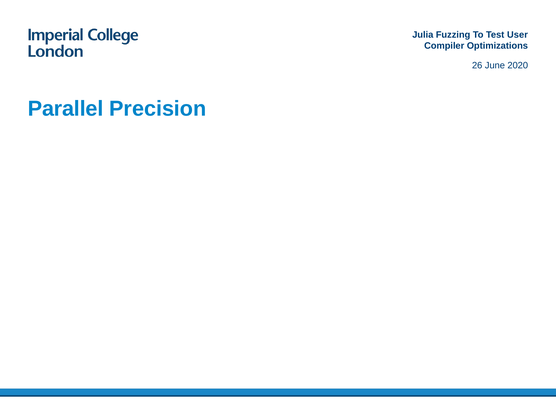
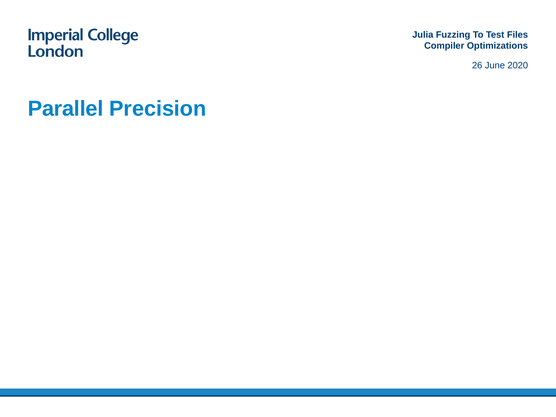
User: User -> Files (517, 35)
